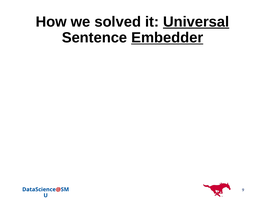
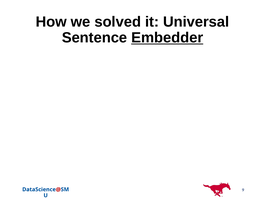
Universal underline: present -> none (196, 22)
